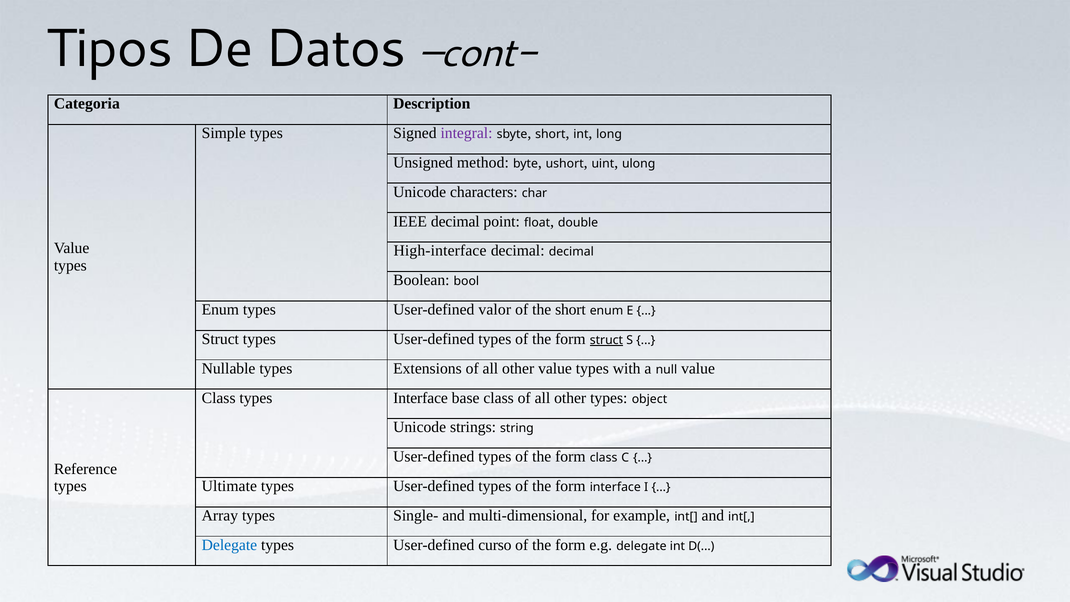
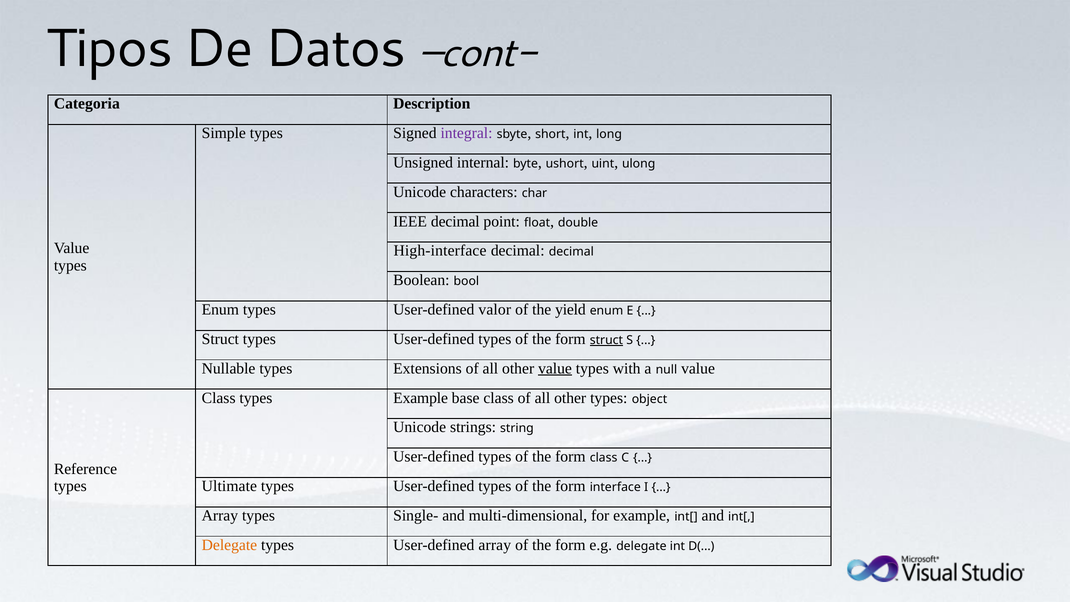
method: method -> internal (483, 163)
the short: short -> yield (570, 310)
value underline: none -> present (555, 369)
types Interface: Interface -> Example (421, 398)
Delegate colour: blue -> orange (229, 545)
User-defined curso: curso -> array (495, 545)
